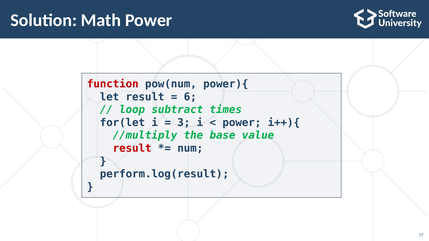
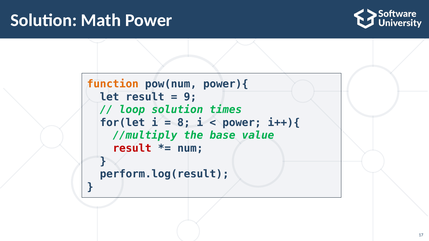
function colour: red -> orange (113, 84)
6: 6 -> 9 (190, 97)
loop subtract: subtract -> solution (177, 110)
3: 3 -> 8 (184, 123)
